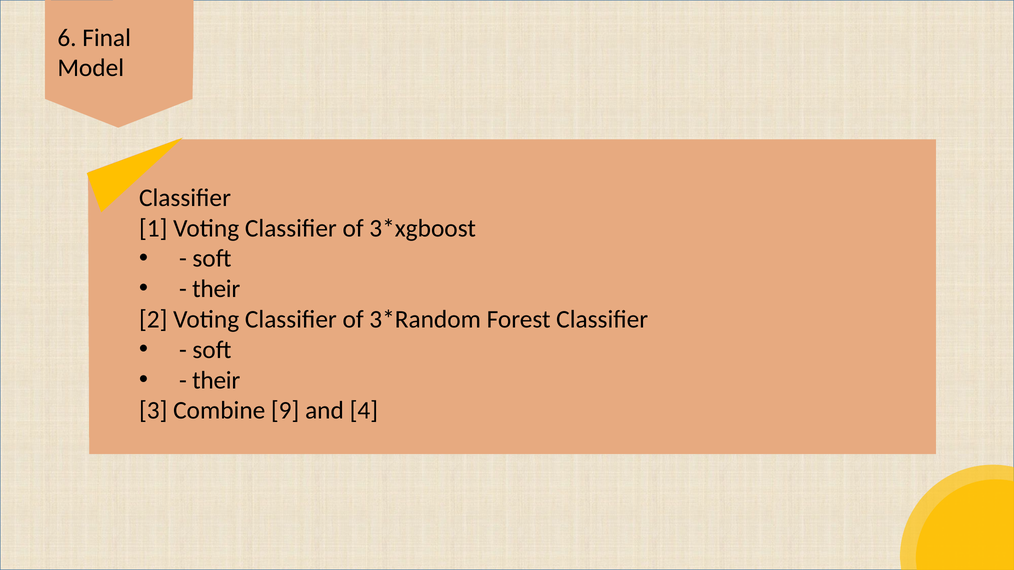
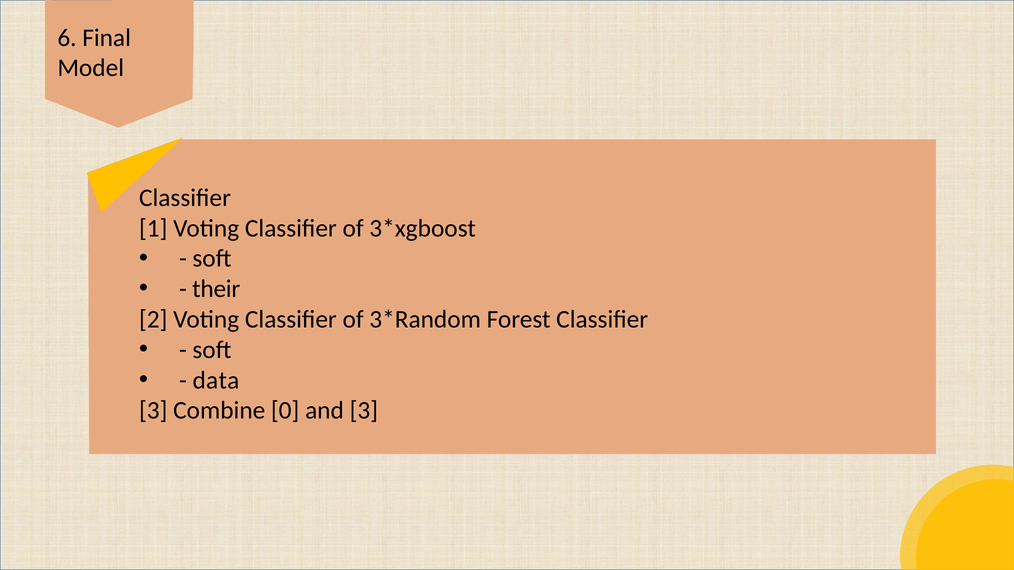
their: their -> data (216, 380)
9: 9 -> 0 (285, 411)
and 4: 4 -> 3 (364, 411)
